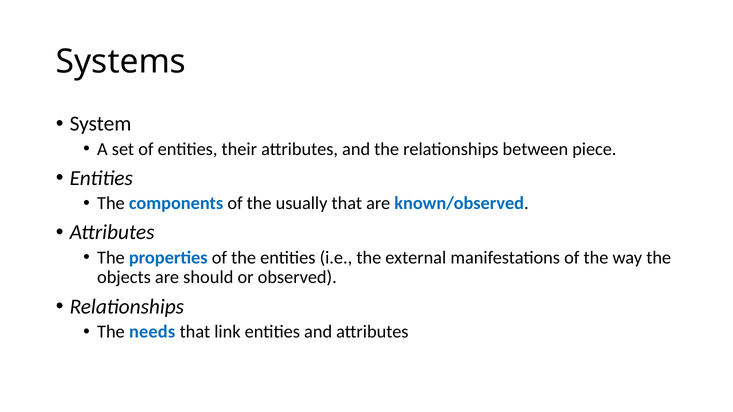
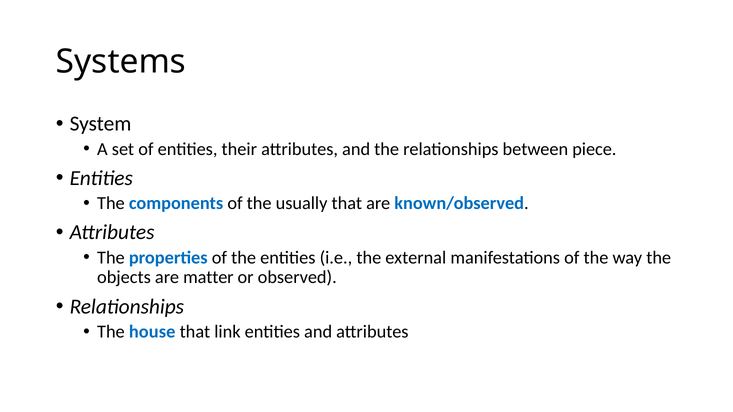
should: should -> matter (208, 278)
needs: needs -> house (152, 332)
